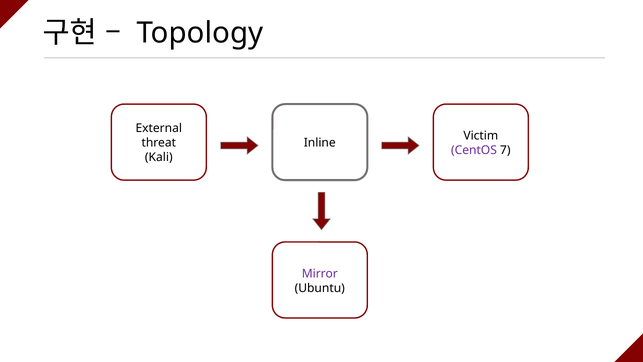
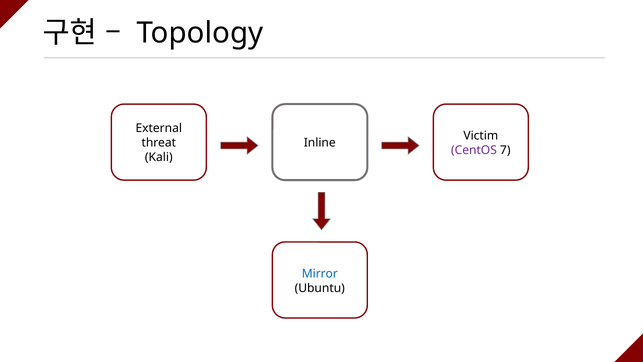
Mirror colour: purple -> blue (320, 273)
